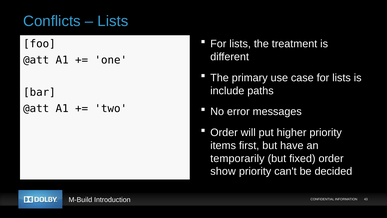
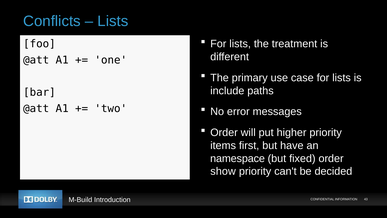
temporarily: temporarily -> namespace (238, 158)
